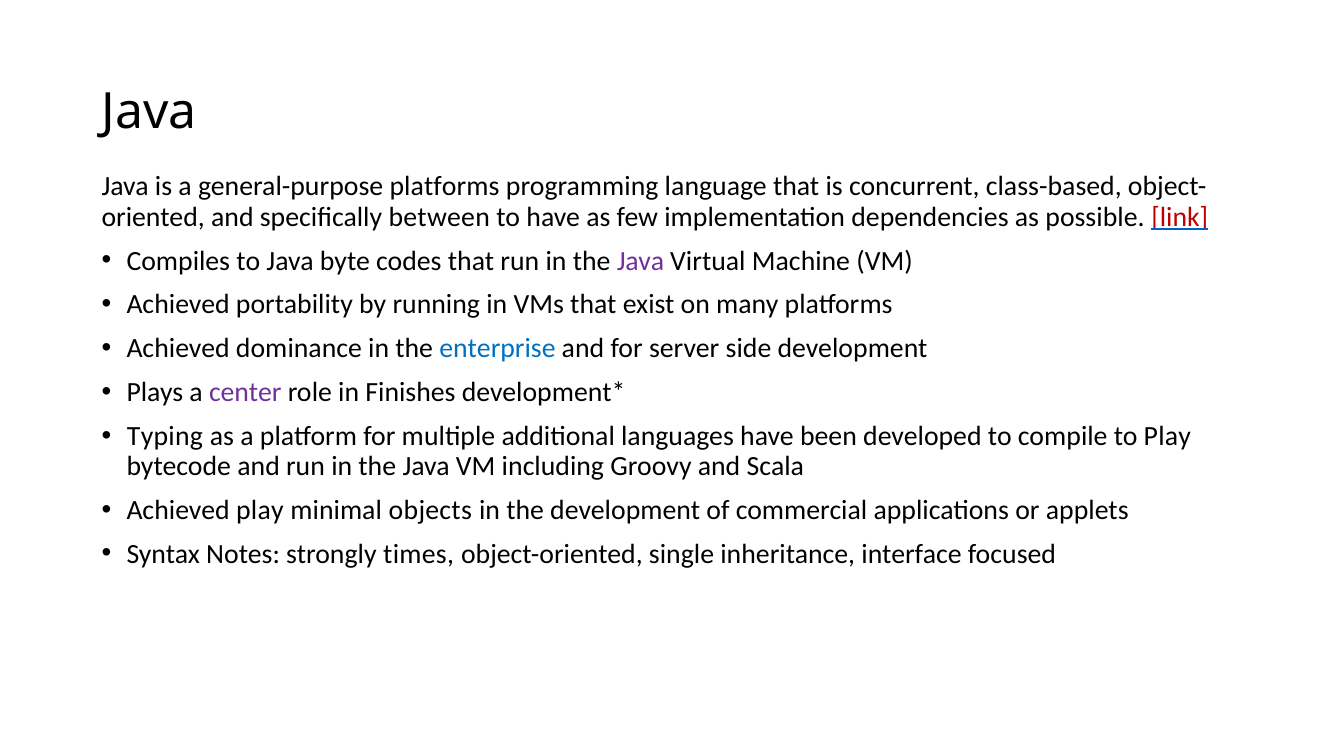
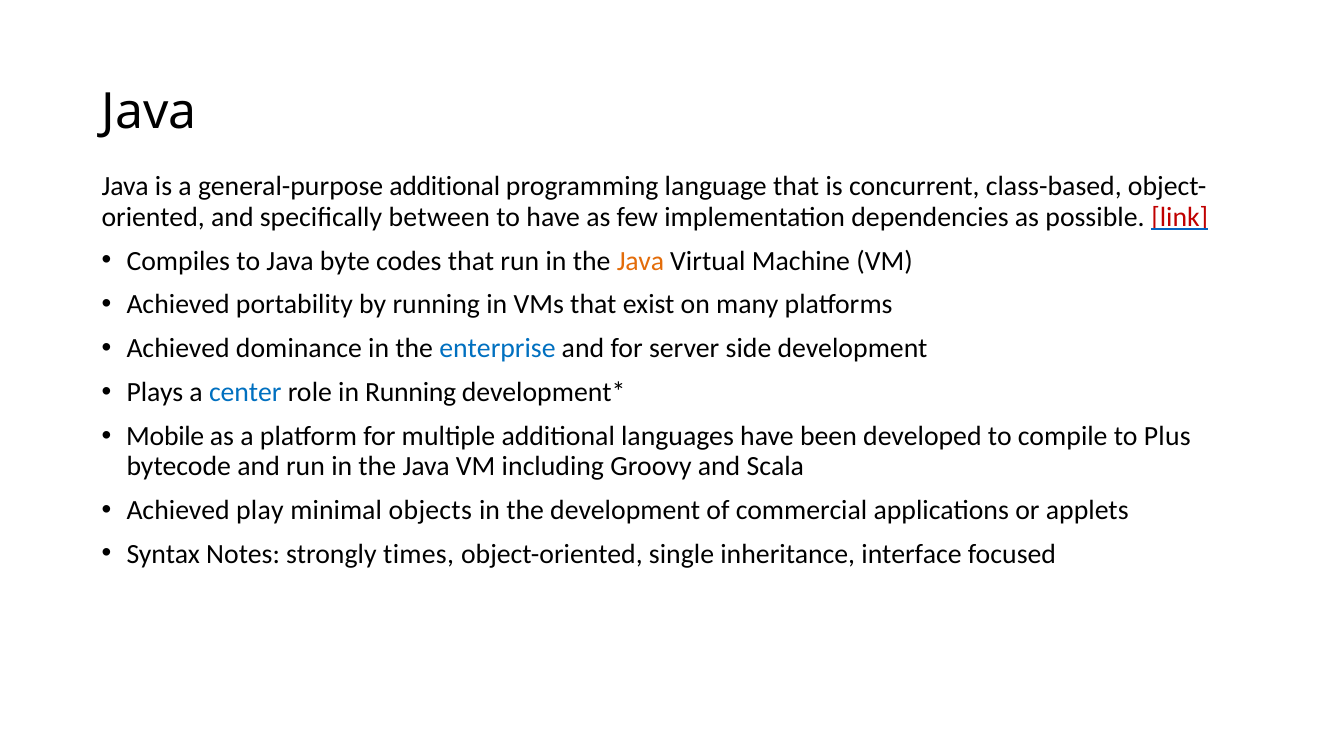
general-purpose platforms: platforms -> additional (445, 187)
Java colour: purple -> orange (640, 261)
center colour: purple -> blue (245, 393)
in Finishes: Finishes -> Running (411, 393)
Typing: Typing -> Mobile (165, 436)
to Play: Play -> Plus (1167, 436)
